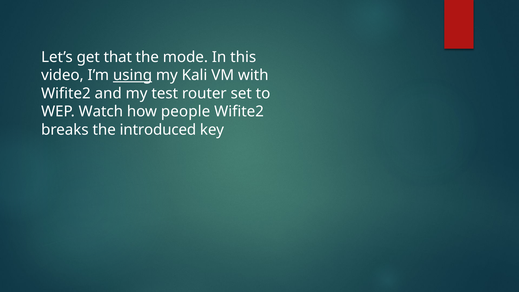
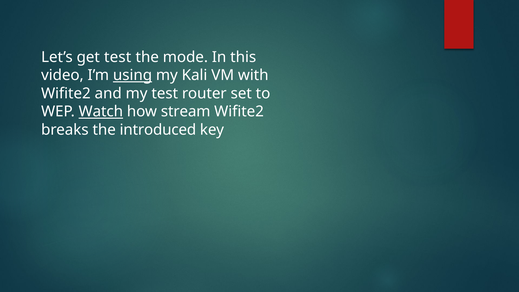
get that: that -> test (118, 57)
Watch underline: none -> present (101, 112)
people: people -> stream (186, 112)
